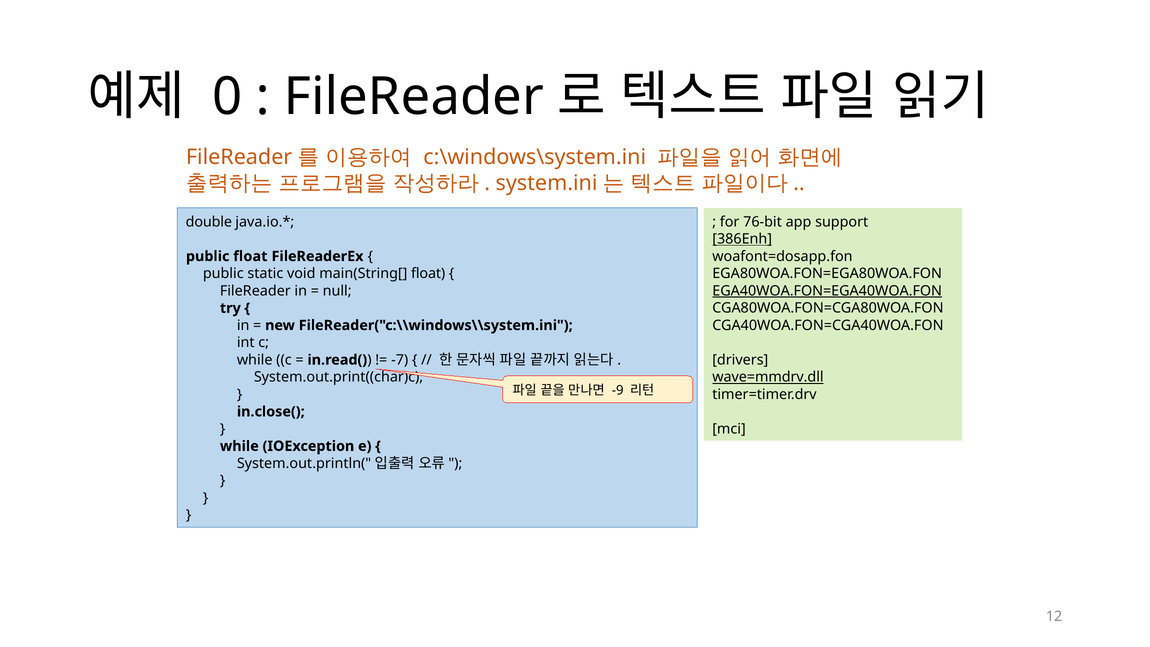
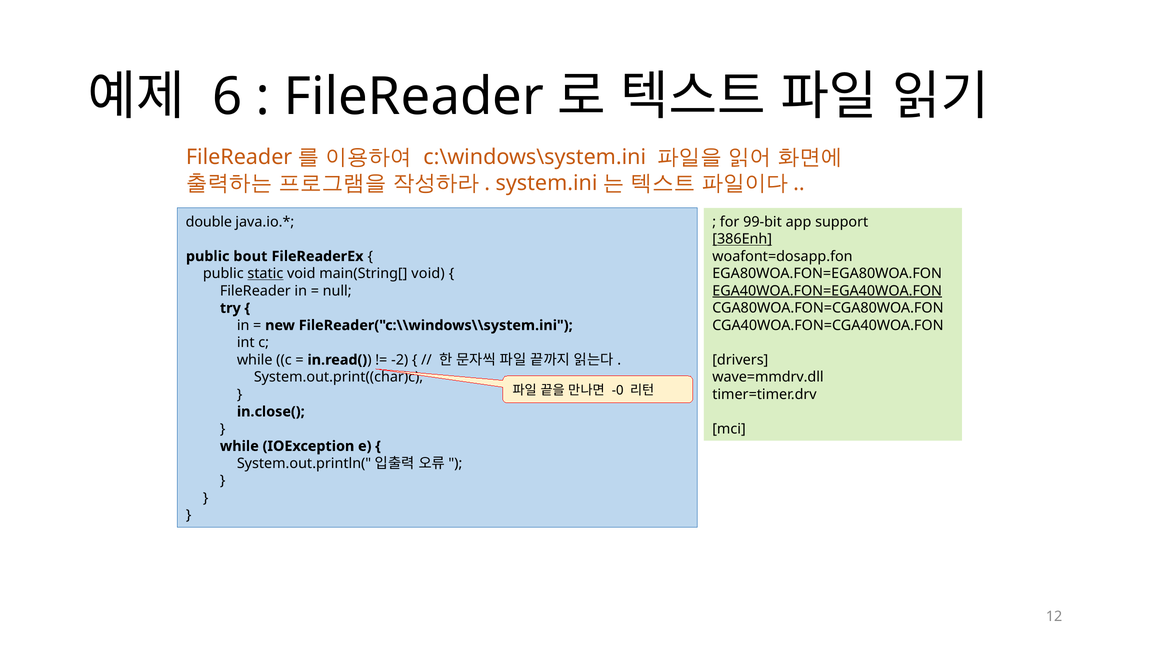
0: 0 -> 6 (227, 97)
76-bit: 76-bit -> 99-bit (763, 222)
public float: float -> bout (250, 256)
static underline: none -> present (265, 274)
main(String[ float: float -> void (428, 274)
-7: -7 -> -2 (400, 360)
wave=mmdrv.dll underline: present -> none (768, 377)
-9: -9 -> -0 (618, 390)
